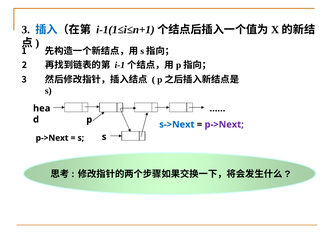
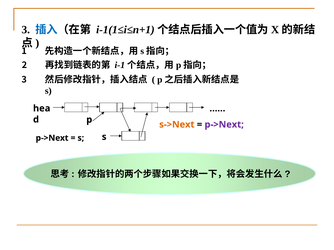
s->Next colour: blue -> orange (177, 125)
